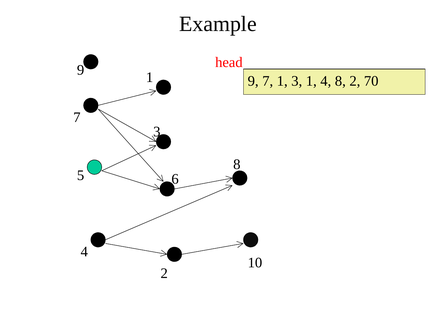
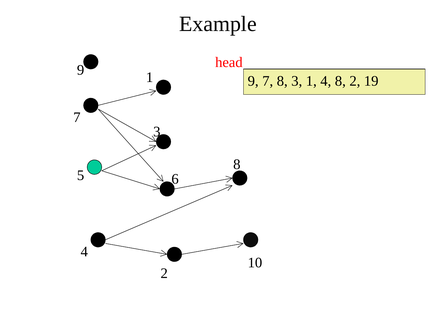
7 1: 1 -> 8 (282, 81)
70: 70 -> 19 (371, 81)
